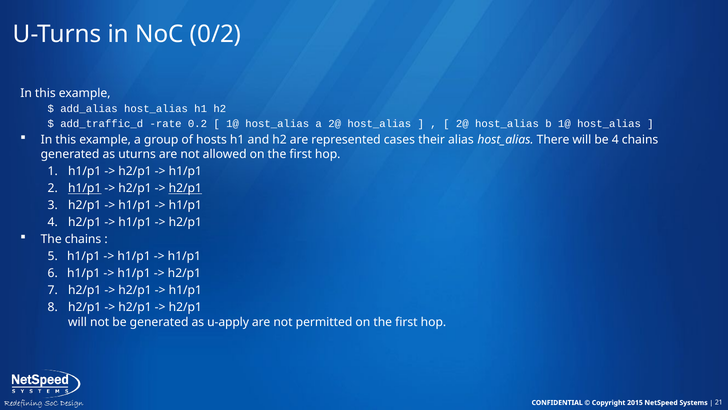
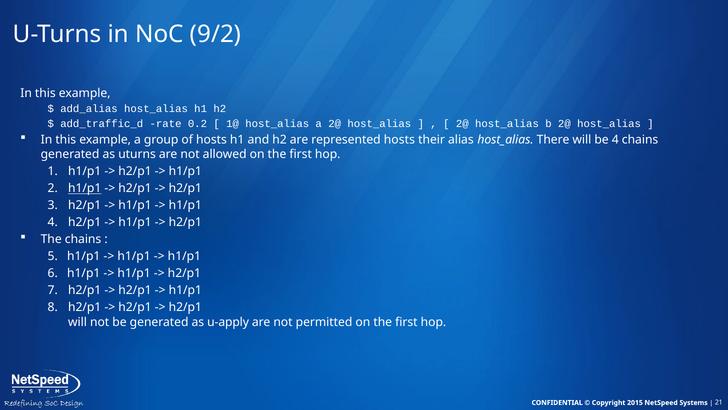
0/2: 0/2 -> 9/2 (216, 34)
b 1@: 1@ -> 2@ (564, 123)
represented cases: cases -> hosts (399, 140)
h2/p1 underline: present -> none (185, 188)
